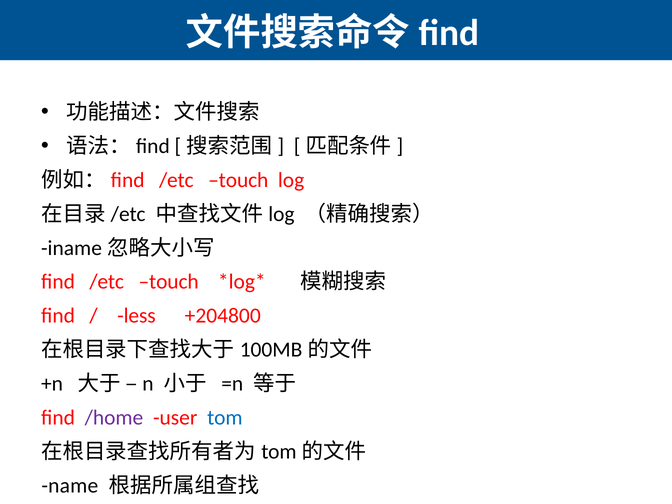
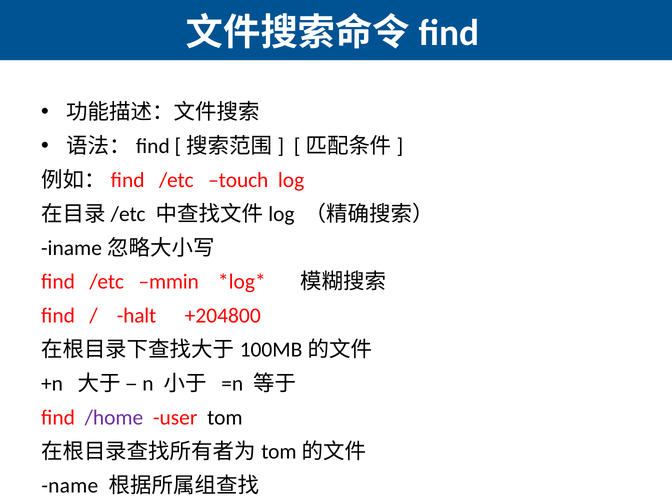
find /etc touch: touch -> mmin (169, 282)
less: less -> halt (137, 316)
tom colour: blue -> black (225, 418)
